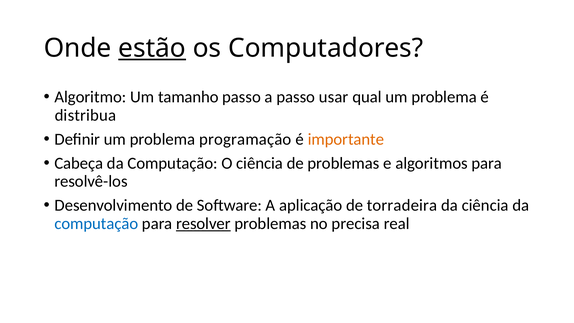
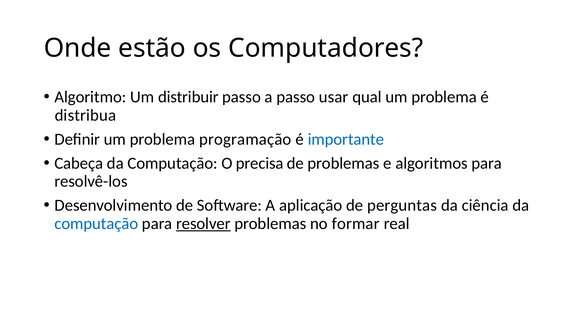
estão underline: present -> none (152, 48)
tamanho: tamanho -> distribuir (188, 97)
importante colour: orange -> blue (346, 139)
O ciência: ciência -> precisa (260, 163)
torradeira: torradeira -> perguntas (402, 205)
precisa: precisa -> formar (356, 223)
